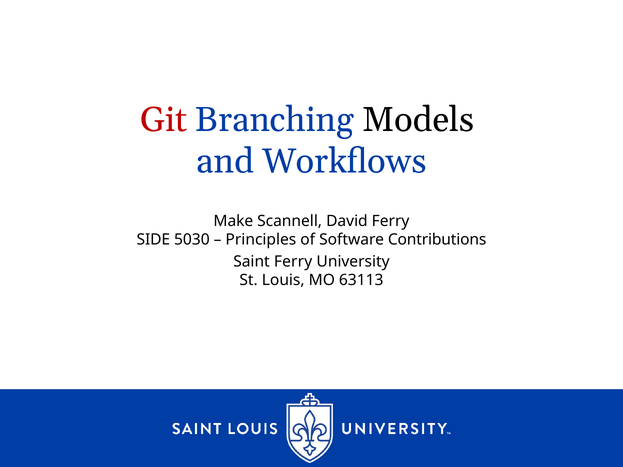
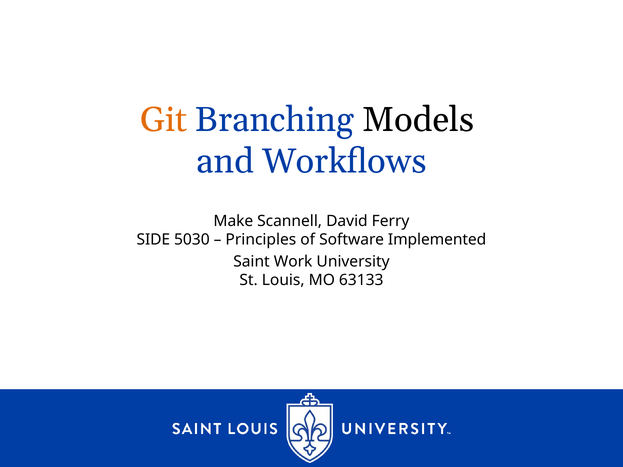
Git colour: red -> orange (164, 120)
Contributions: Contributions -> Implemented (437, 240)
Saint Ferry: Ferry -> Work (293, 262)
63113: 63113 -> 63133 (361, 280)
